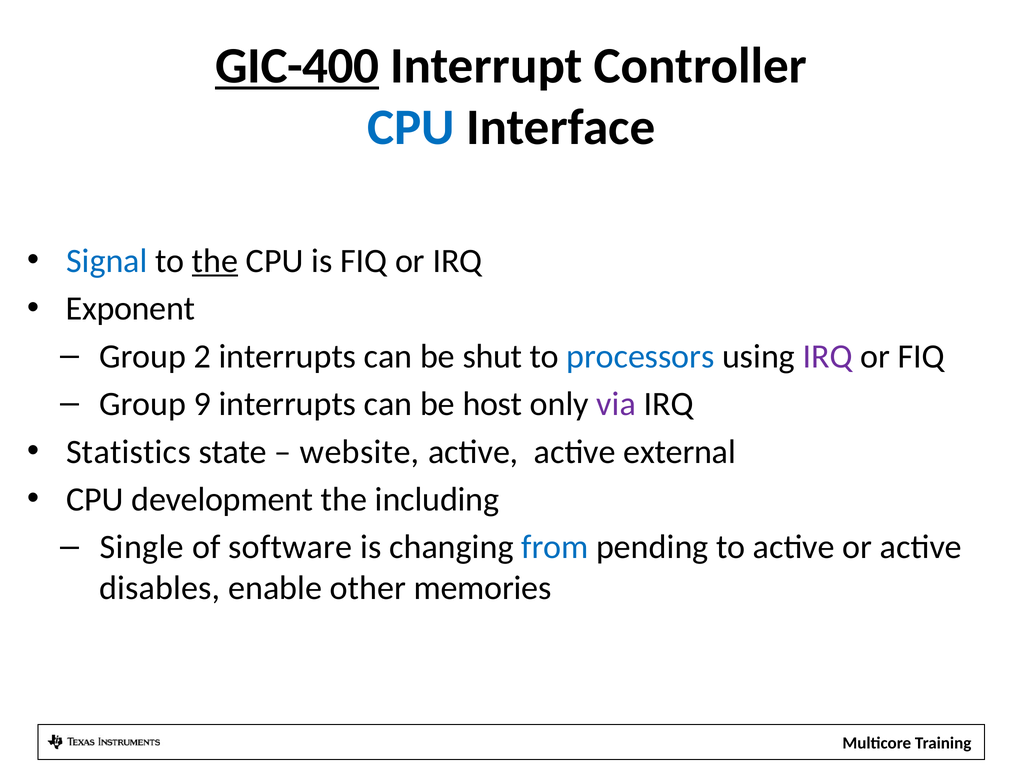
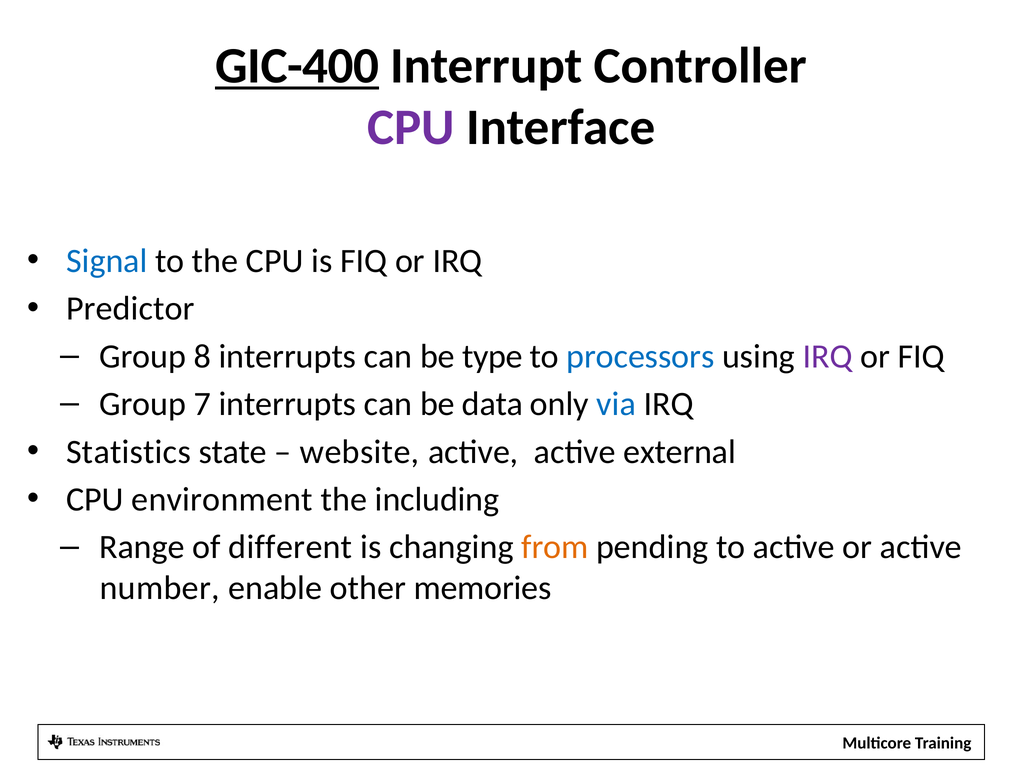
CPU colour: blue -> purple (411, 127)
the underline: present -> none (215, 261)
Exponent: Exponent -> Predictor (130, 309)
2: 2 -> 8 (202, 356)
shut: shut -> type (492, 356)
9: 9 -> 7 (202, 404)
host: host -> data (492, 404)
via colour: purple -> blue (616, 404)
development: development -> environment (222, 500)
Single: Single -> Range (142, 547)
software: software -> different (290, 547)
from colour: blue -> orange (555, 547)
disables: disables -> number (160, 588)
